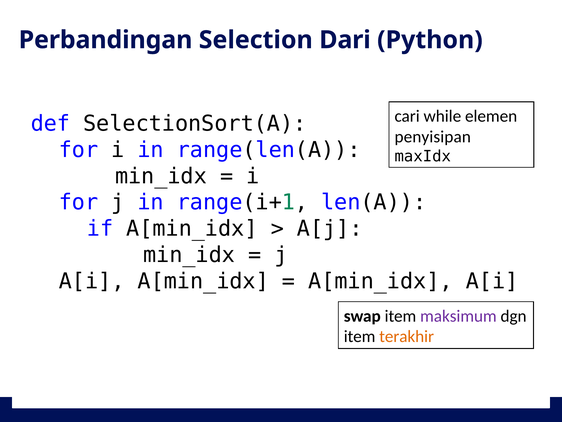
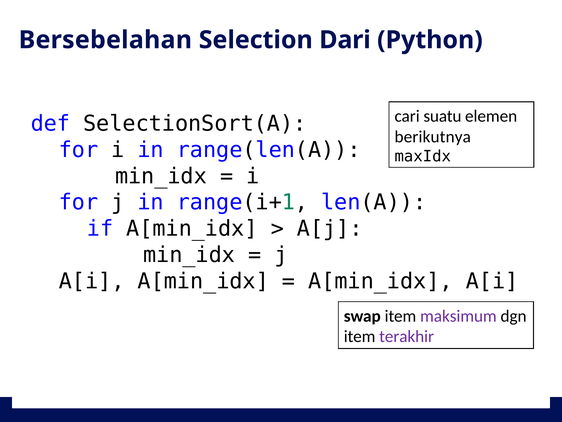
Perbandingan: Perbandingan -> Bersebelahan (105, 40)
while: while -> suatu (442, 116)
penyisipan: penyisipan -> berikutnya (433, 137)
terakhir colour: orange -> purple (407, 336)
